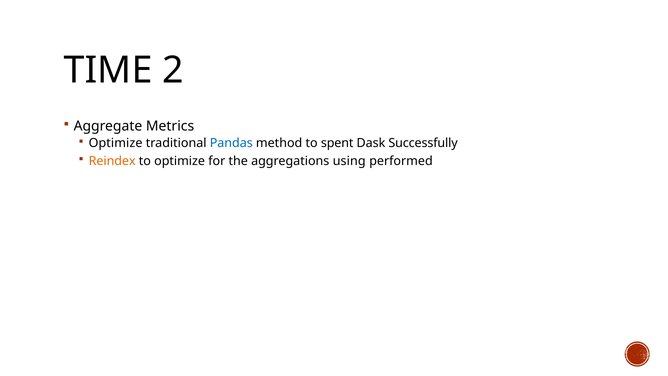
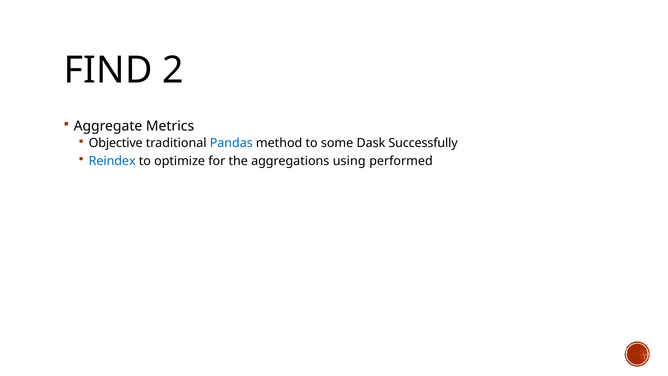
TIME: TIME -> FIND (108, 70)
Optimize: Optimize -> Objective (116, 143)
spent: spent -> some (337, 143)
Reindex colour: orange -> blue (112, 161)
